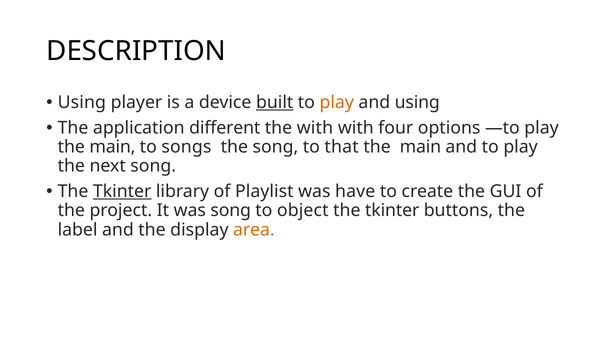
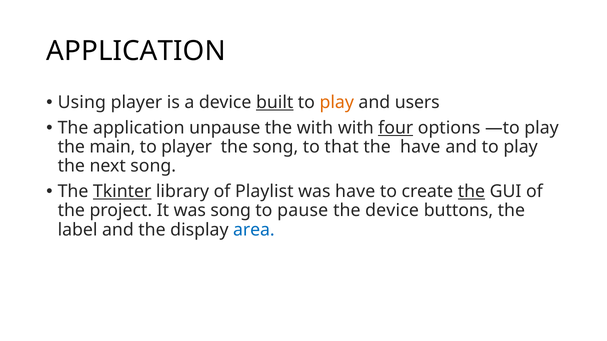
DESCRIPTION: DESCRIPTION -> APPLICATION (136, 51)
and using: using -> users (417, 103)
different: different -> unpause (225, 128)
four underline: none -> present (396, 128)
to songs: songs -> player (187, 147)
main: main -> have (420, 147)
the underline: none -> present (471, 192)
object: object -> pause (303, 211)
tkinter: tkinter -> device (392, 211)
area colour: orange -> blue (254, 230)
